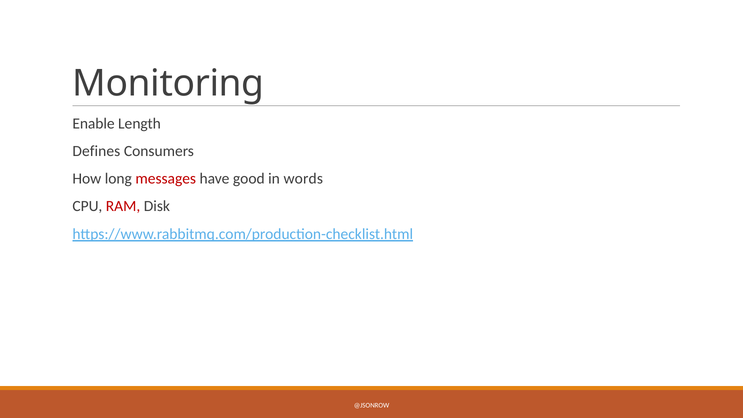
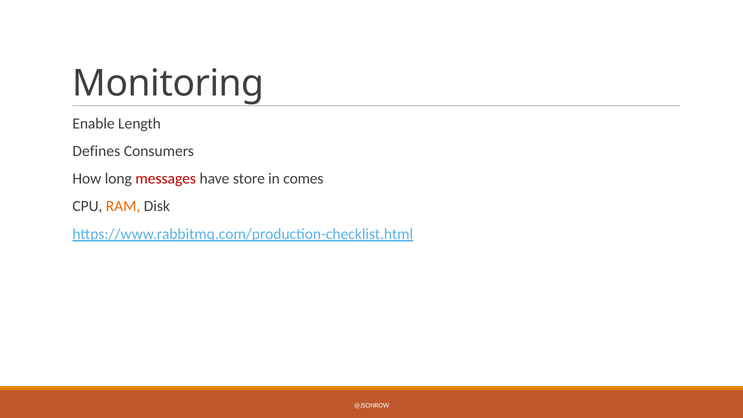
good: good -> store (249, 179)
words: words -> comes (303, 179)
RAM colour: red -> orange (123, 206)
